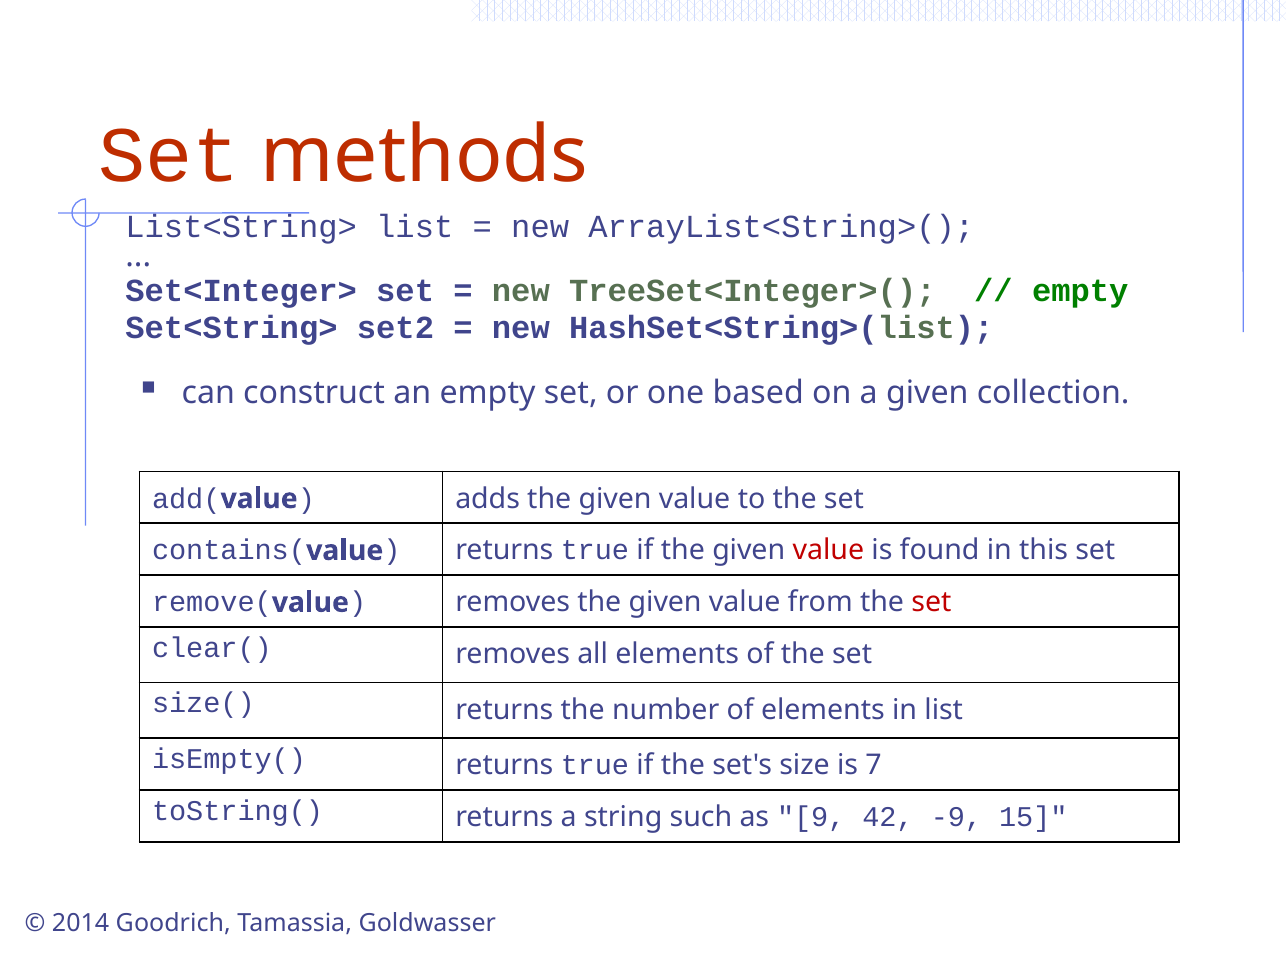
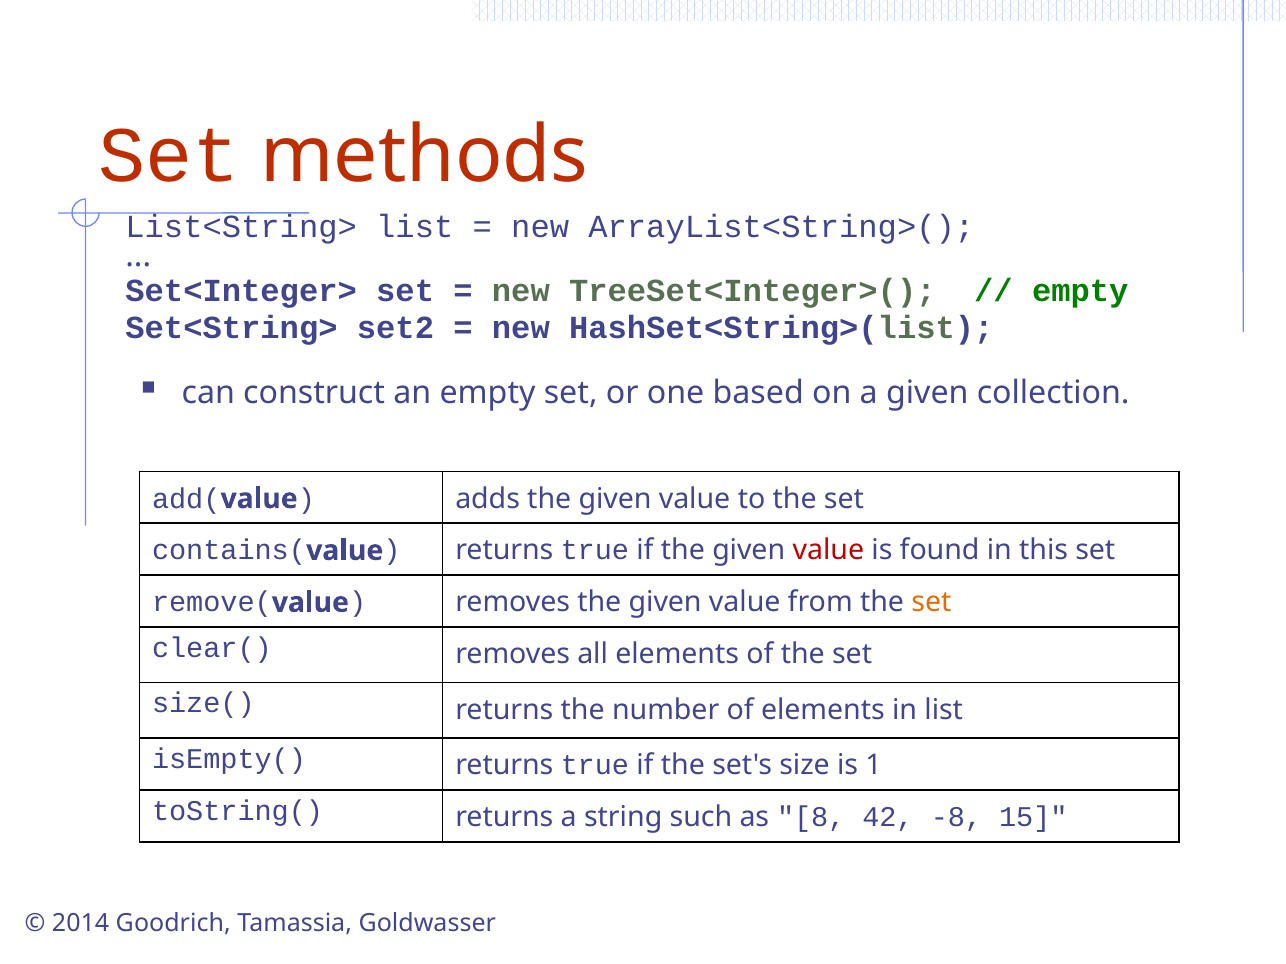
set colour: red -> orange (931, 603)
7: 7 -> 1 (874, 766)
9: 9 -> 8 (811, 818)
-9: -9 -> -8 (956, 818)
